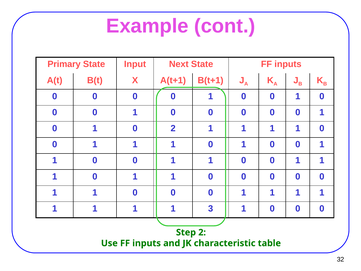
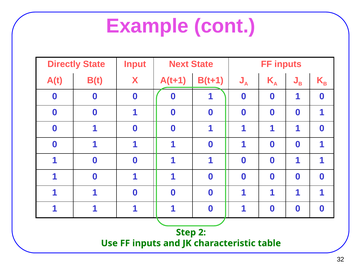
Primary: Primary -> Directly (64, 64)
2: 2 -> 0 (173, 128)
3: 3 -> 0 (211, 208)
